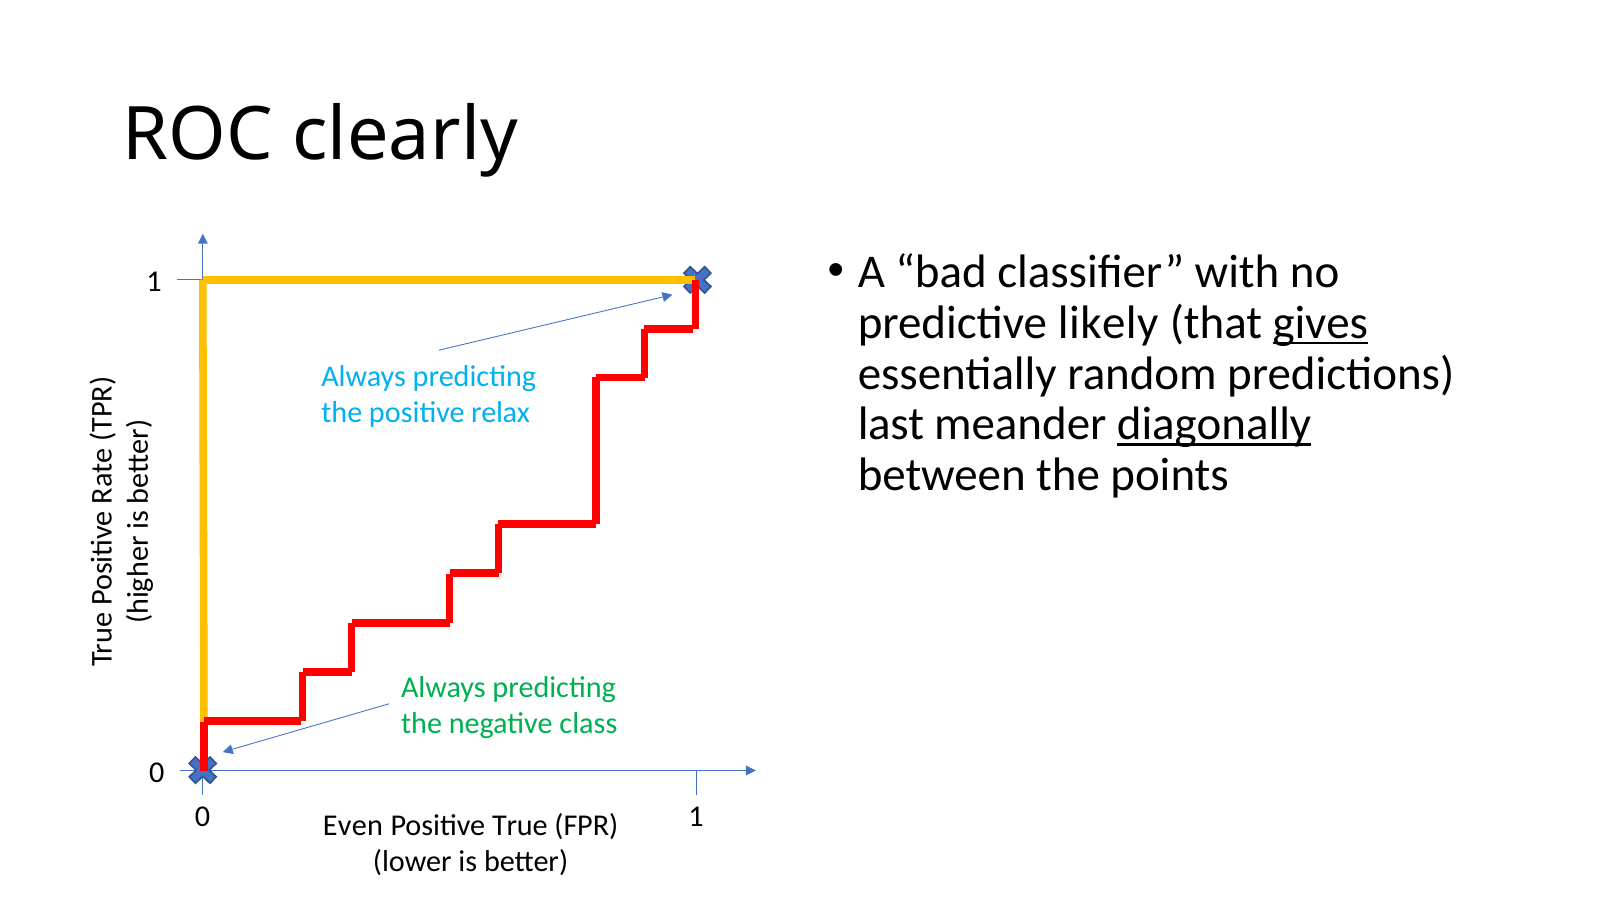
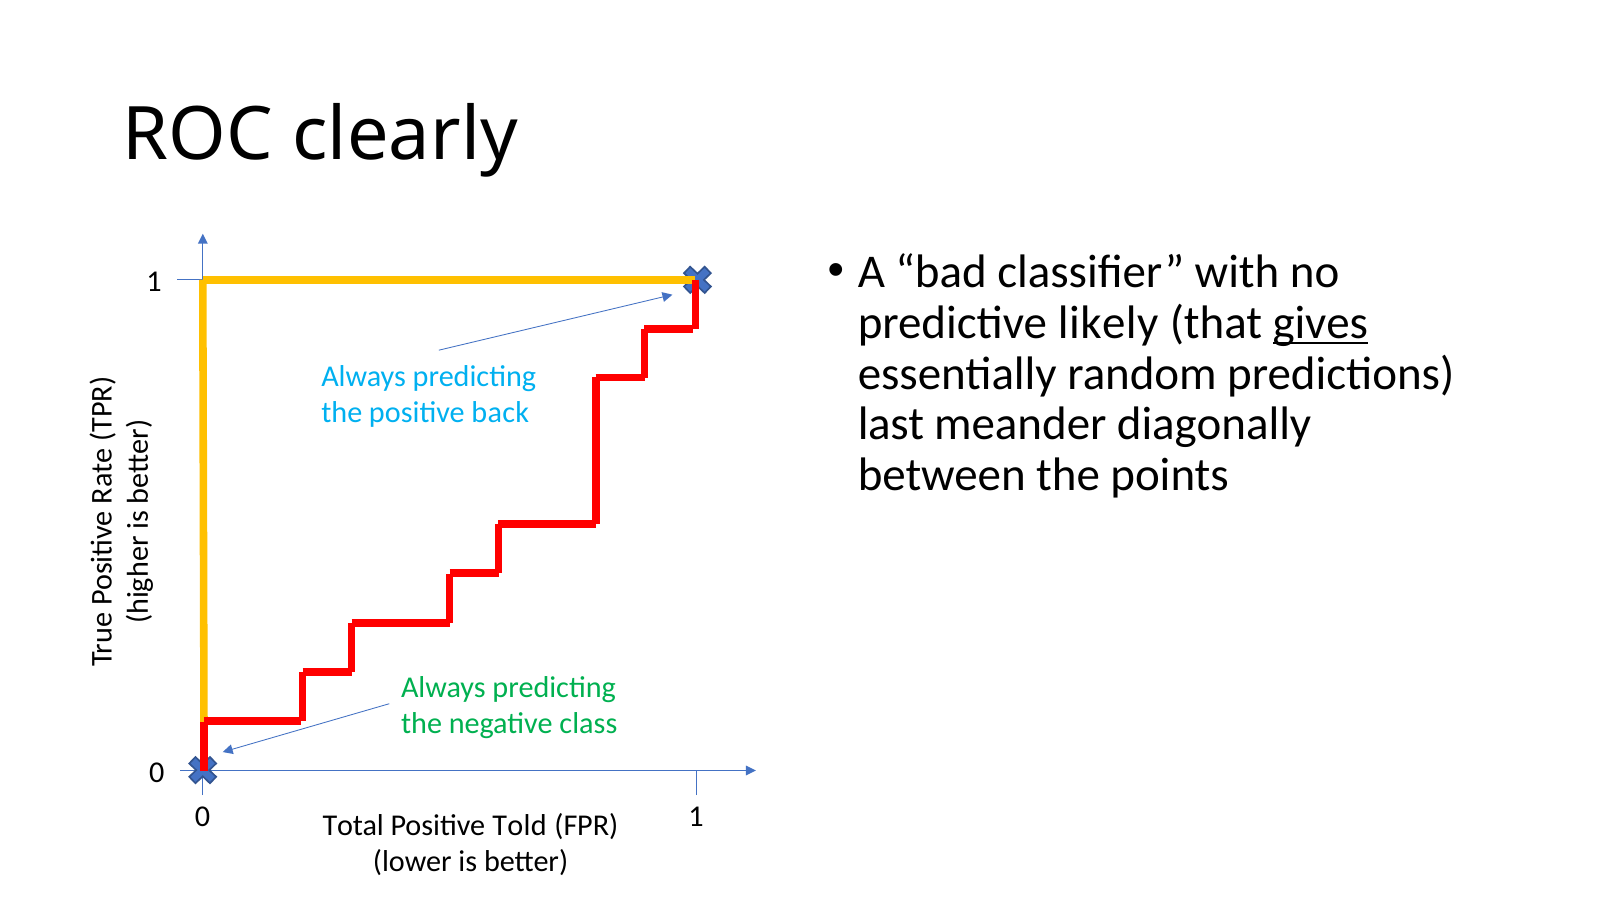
relax: relax -> back (500, 413)
diagonally underline: present -> none (1214, 424)
Even: Even -> Total (353, 825)
True: True -> Told (520, 825)
